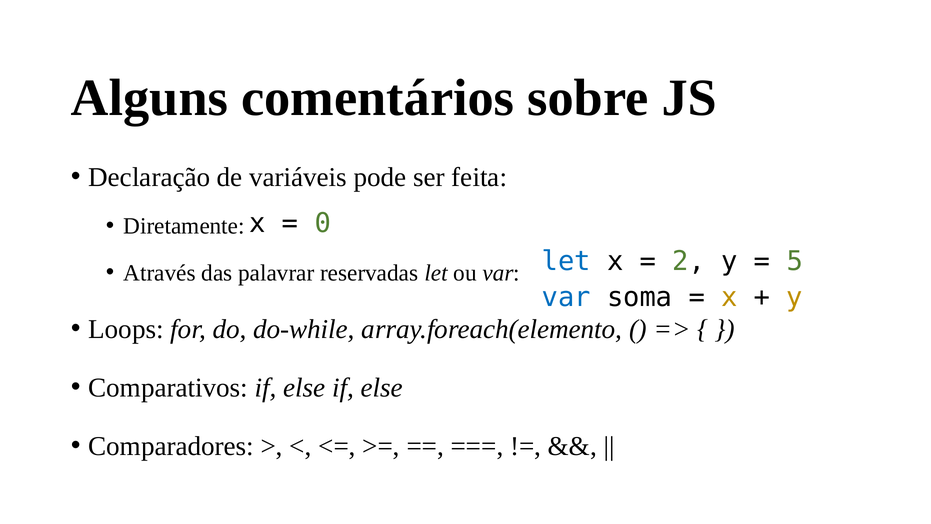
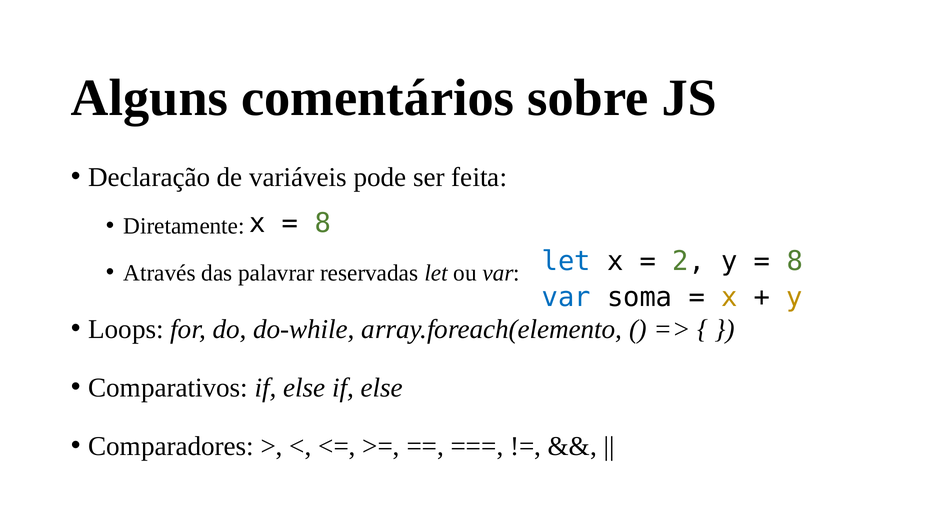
0: 0 -> 8 (323, 223)
5: 5 -> 8 (795, 261)
